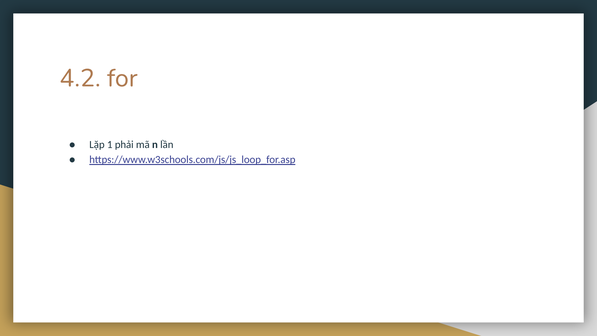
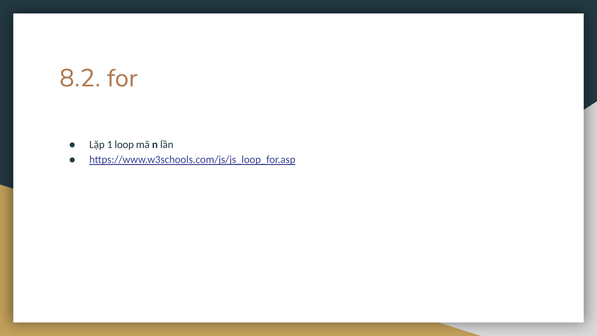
4.2: 4.2 -> 8.2 (80, 78)
phải: phải -> loop (124, 145)
